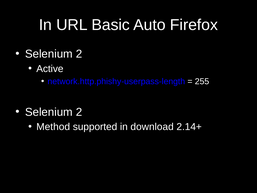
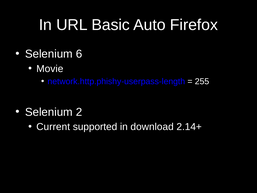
2: 2 -> 6 (79, 54)
Active: Active -> Movie (50, 69)
Method: Method -> Current (53, 127)
